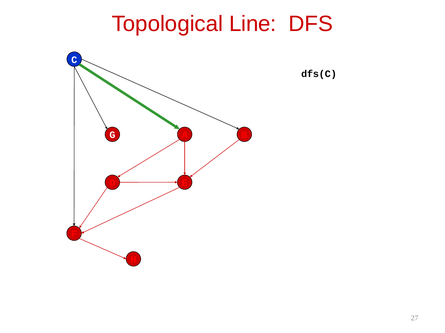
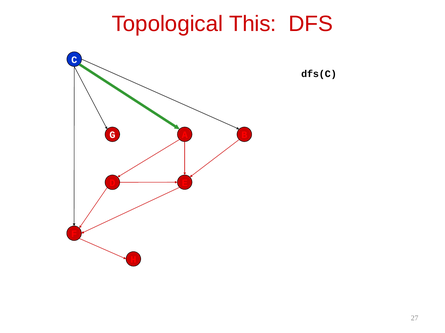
Line: Line -> This (253, 24)
